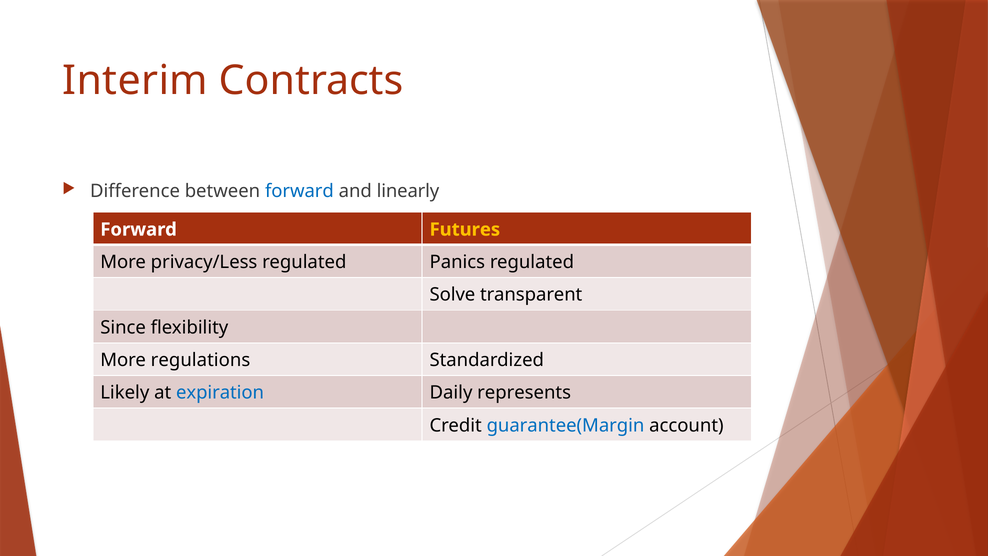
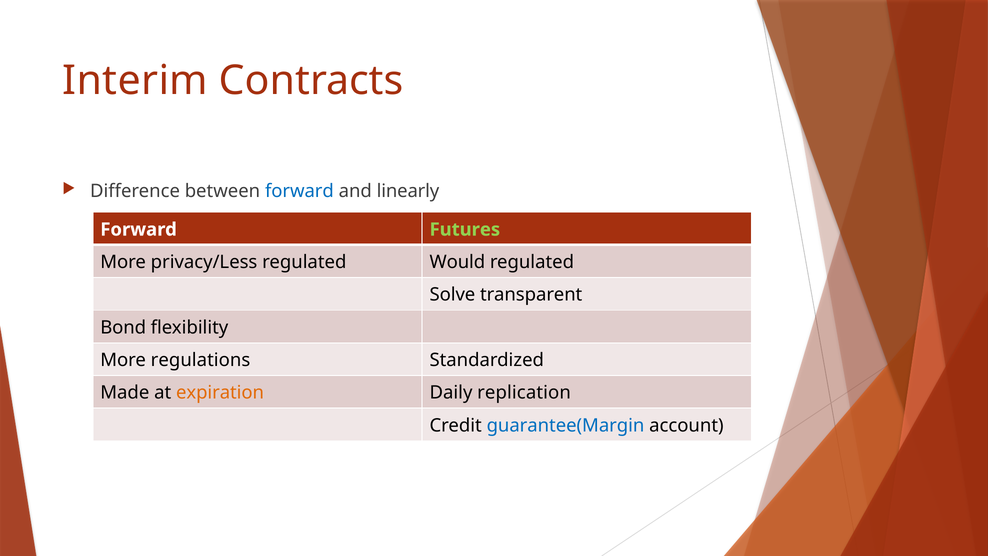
Futures colour: yellow -> light green (465, 229)
Panics: Panics -> Would (457, 262)
Since: Since -> Bond (123, 327)
Likely: Likely -> Made (125, 393)
expiration colour: blue -> orange (220, 393)
represents: represents -> replication (524, 393)
